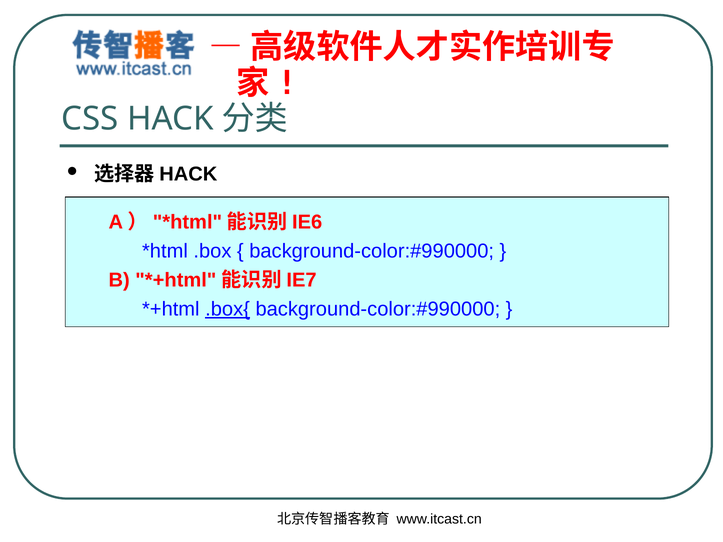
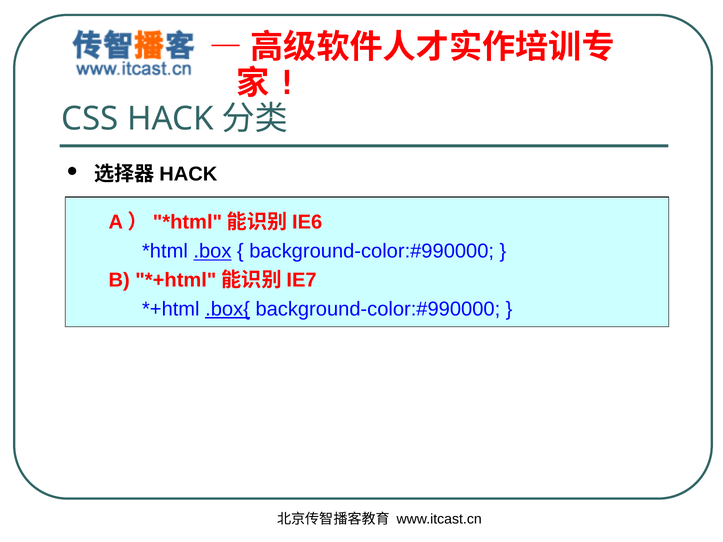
.box underline: none -> present (212, 251)
